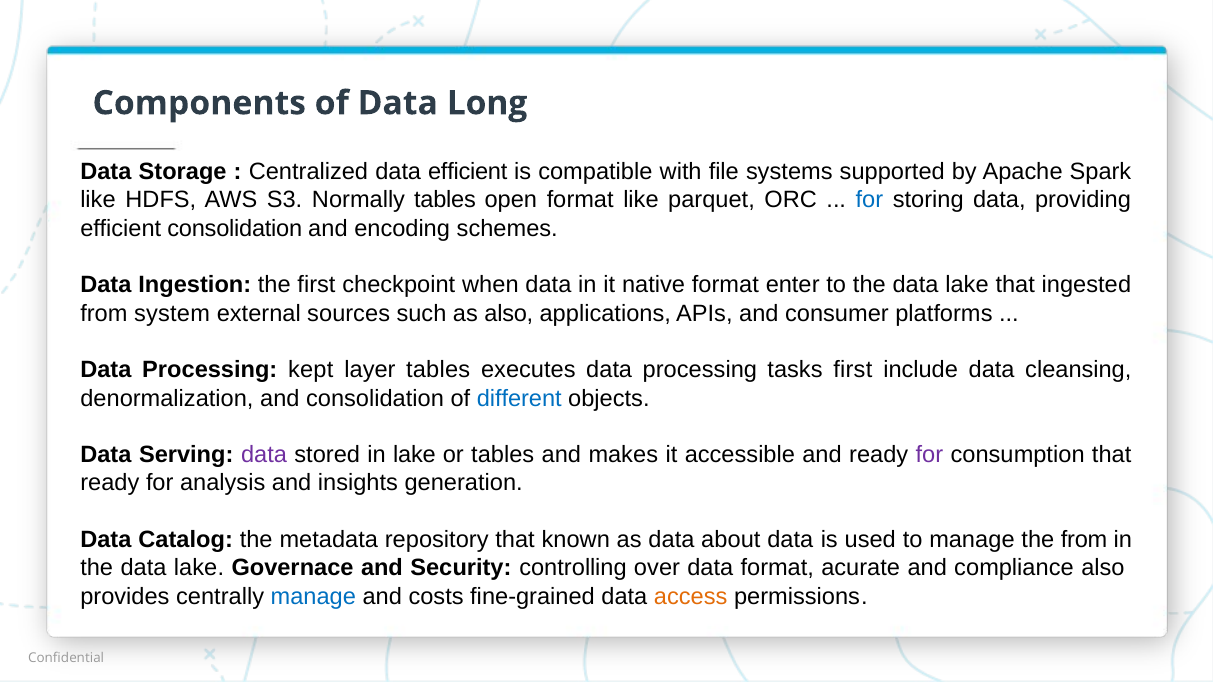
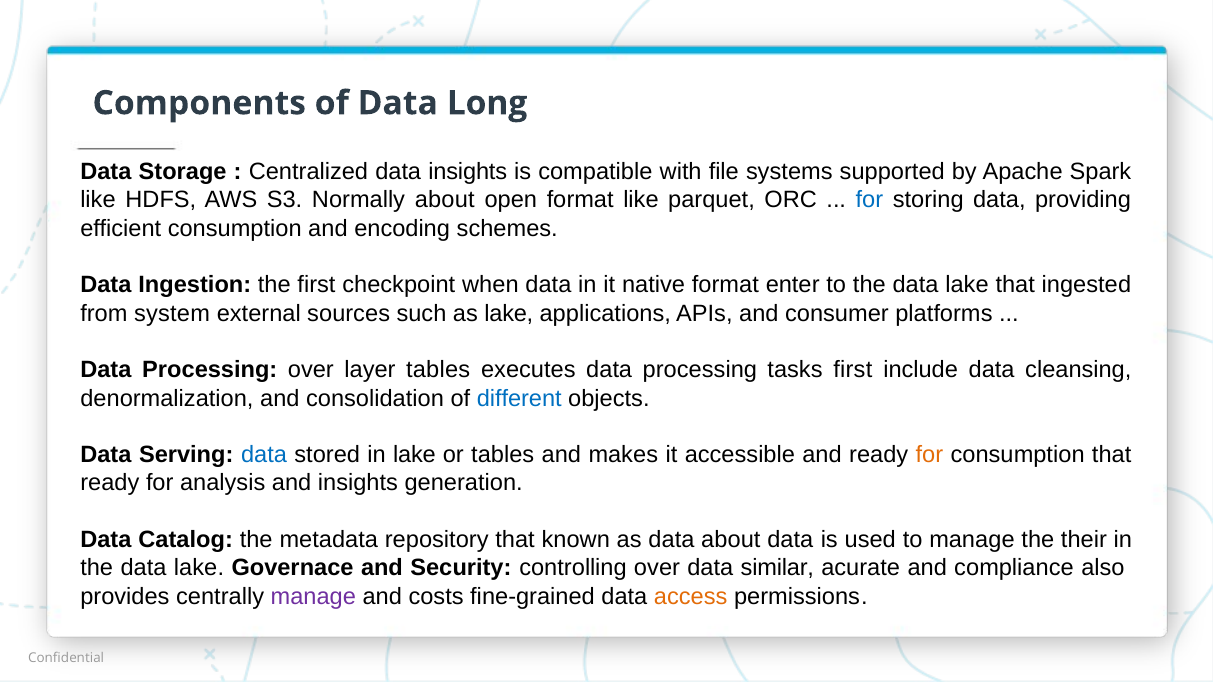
data efficient: efficient -> insights (468, 172)
Normally tables: tables -> about (445, 200)
efficient consolidation: consolidation -> consumption (235, 229)
as also: also -> lake (509, 313)
Processing kept: kept -> over (311, 370)
data colour: purple -> blue (264, 455)
for colour: purple -> orange (929, 455)
the from: from -> their (1084, 540)
data format: format -> similar (777, 568)
manage colour: blue -> purple (313, 597)
